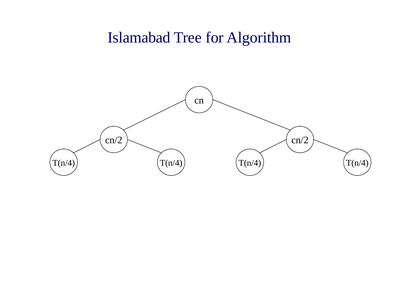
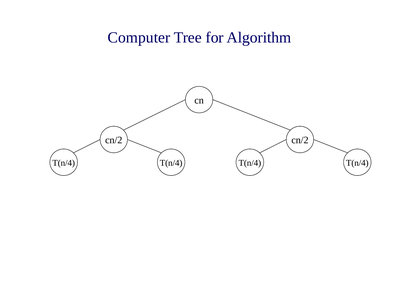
Islamabad: Islamabad -> Computer (139, 38)
